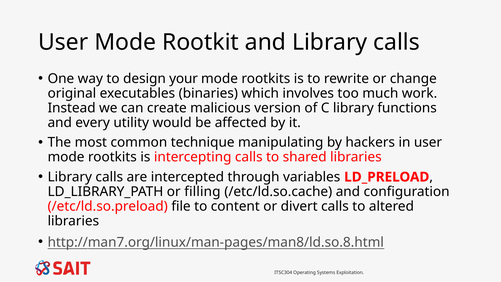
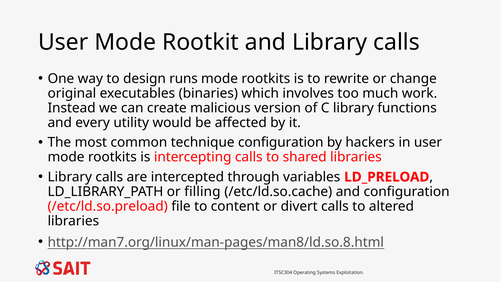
your: your -> runs (184, 79)
technique manipulating: manipulating -> configuration (281, 142)
